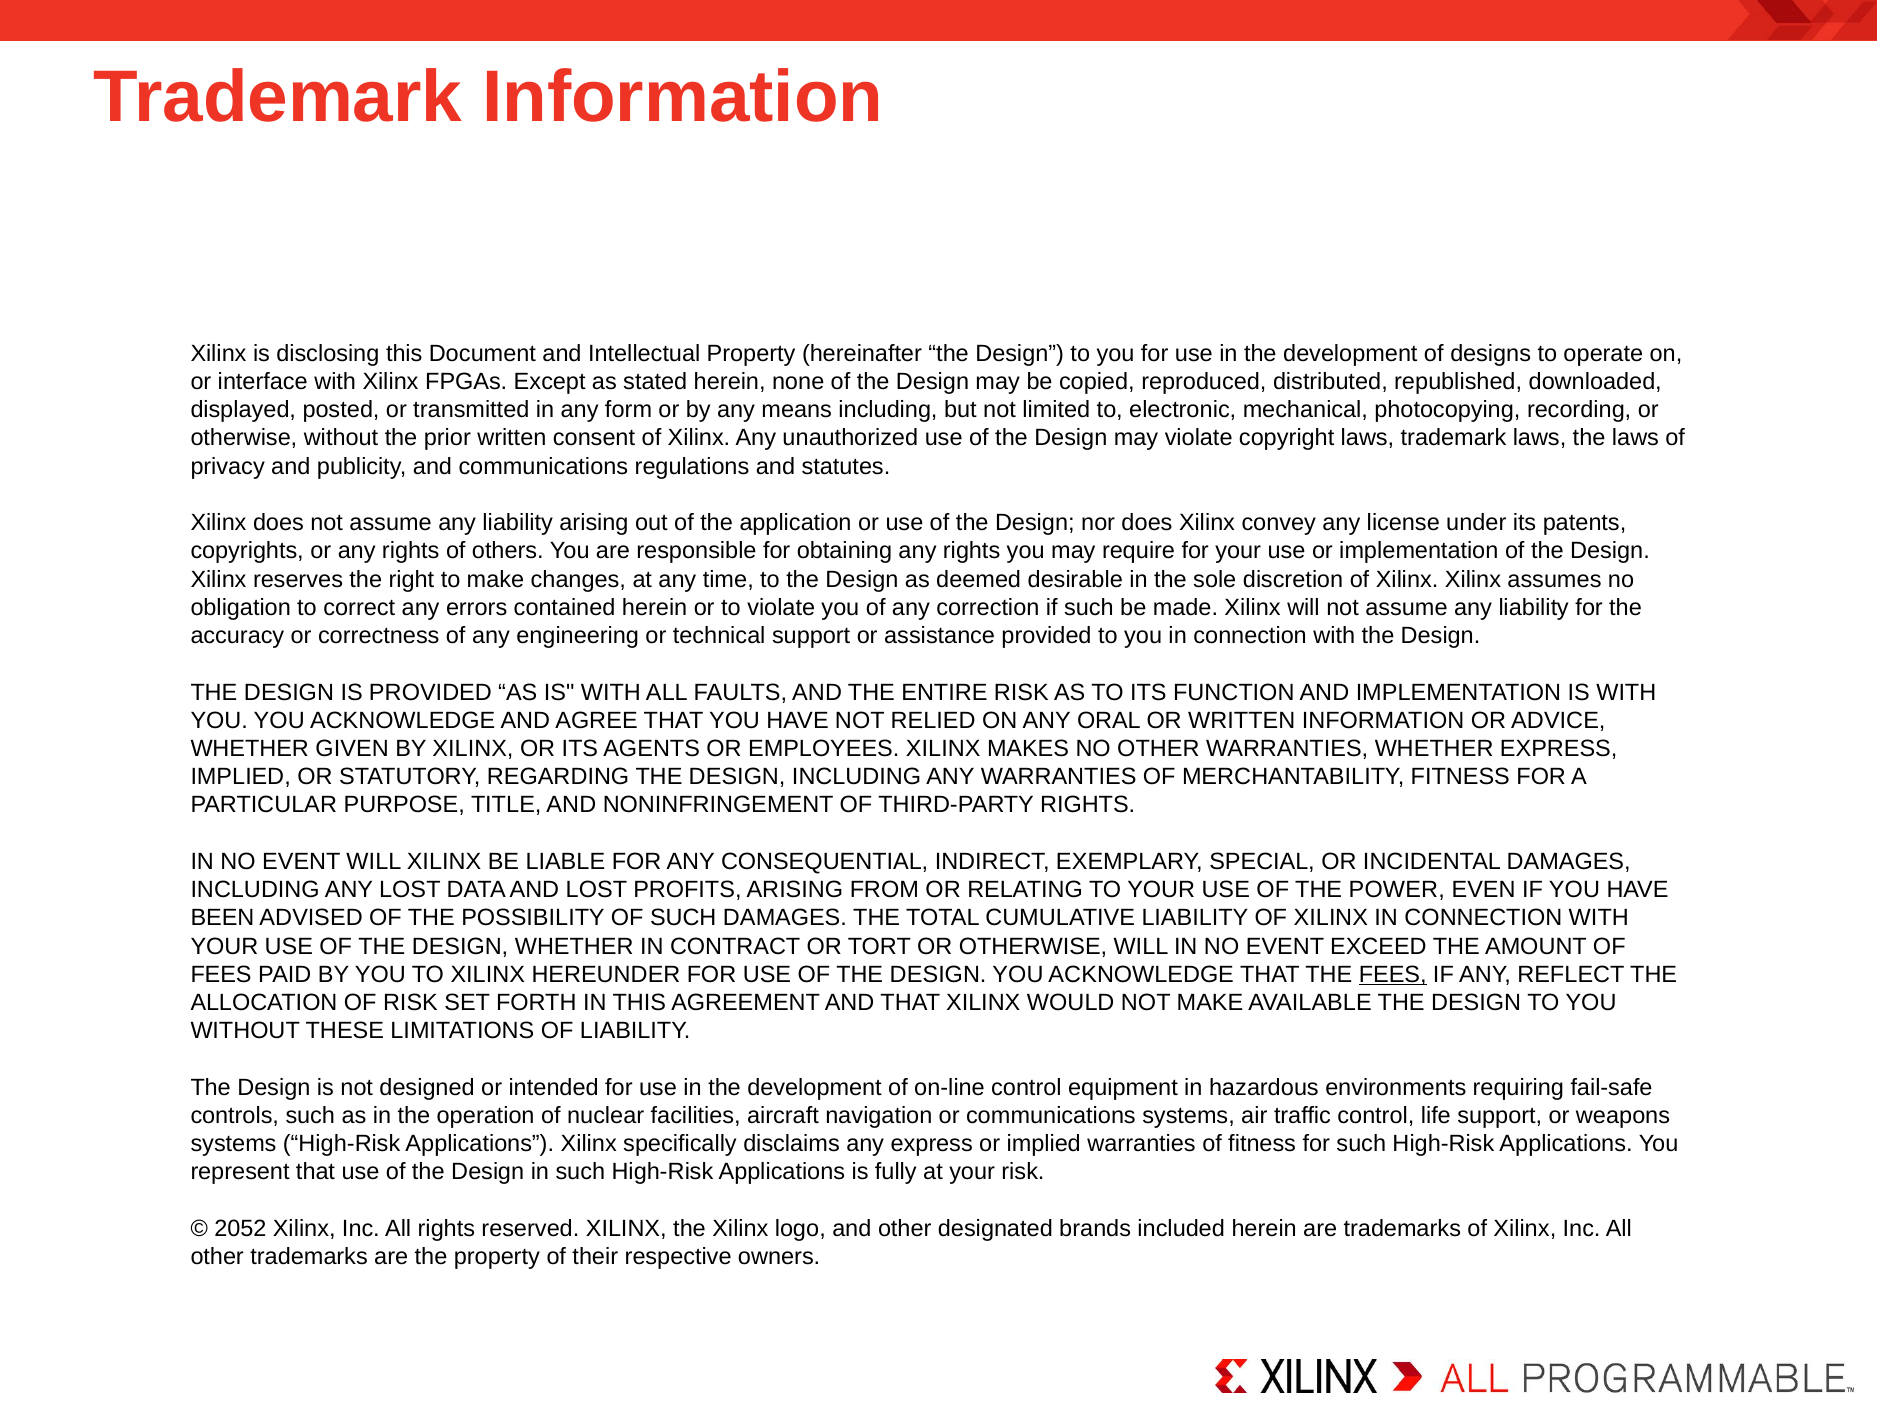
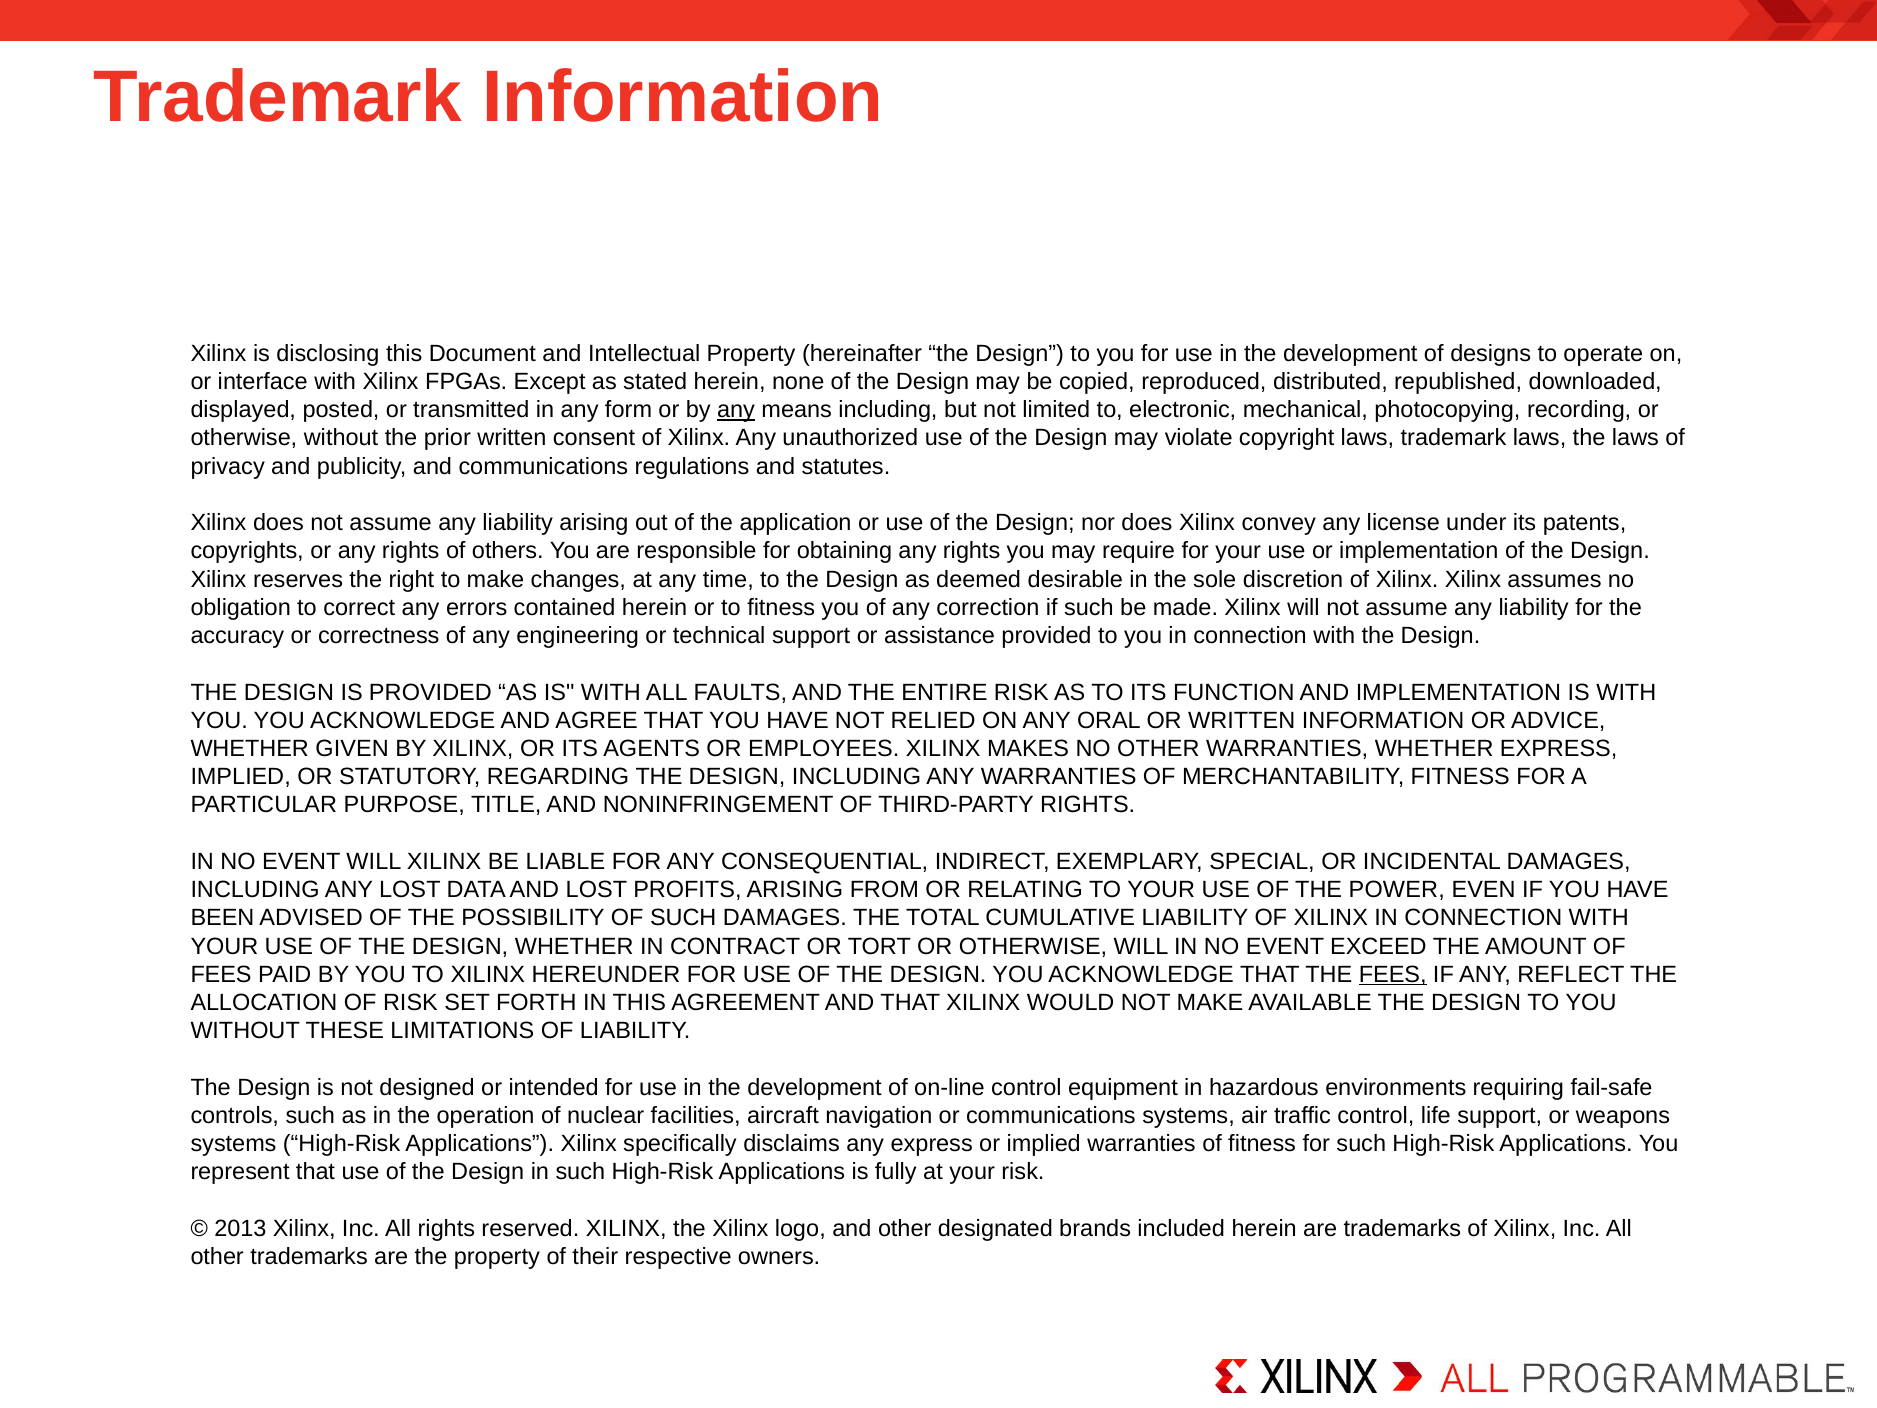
any underline: none -> present (736, 410)
to violate: violate -> fitness (781, 607)
2052: 2052 -> 2013 (240, 1228)
